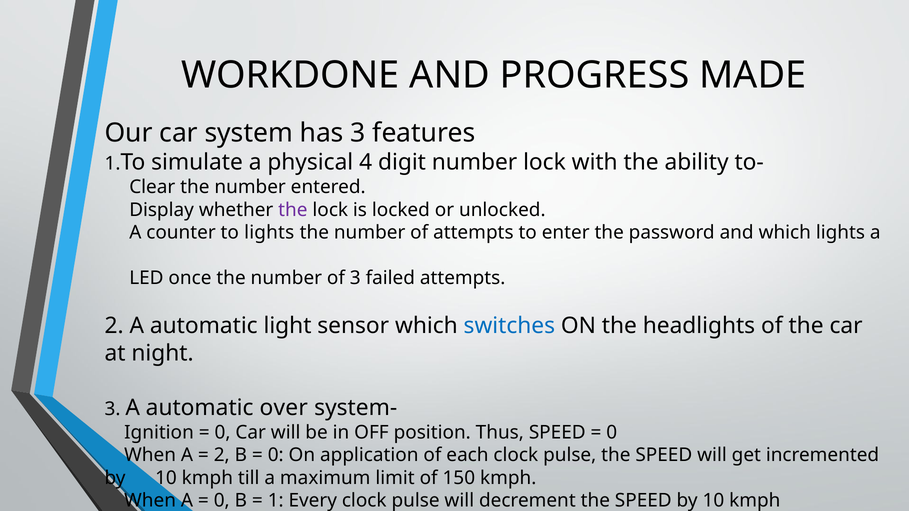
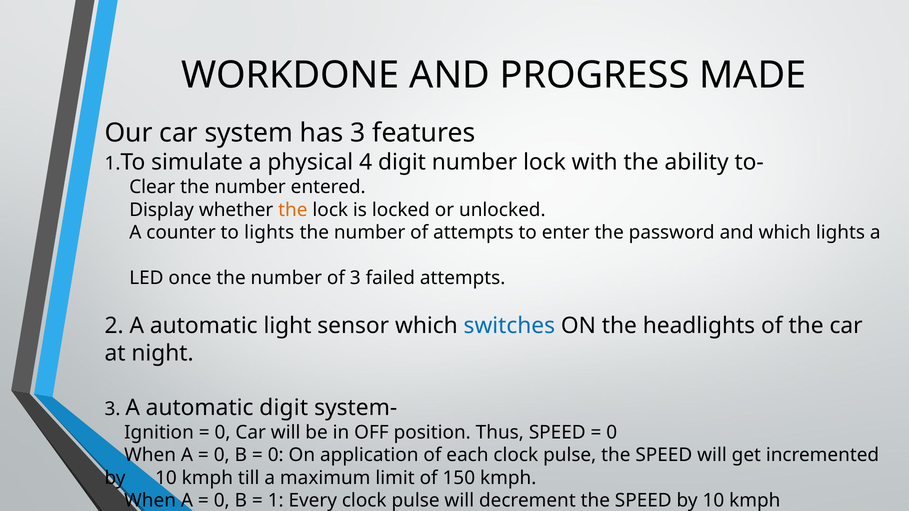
the colour: purple -> orange (293, 210)
automatic over: over -> digit (284, 408)
2: 2 -> 0 (222, 455)
